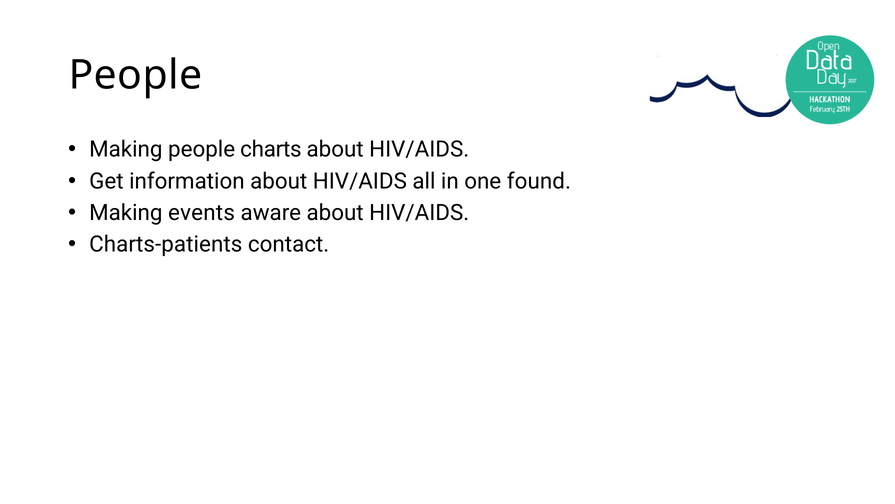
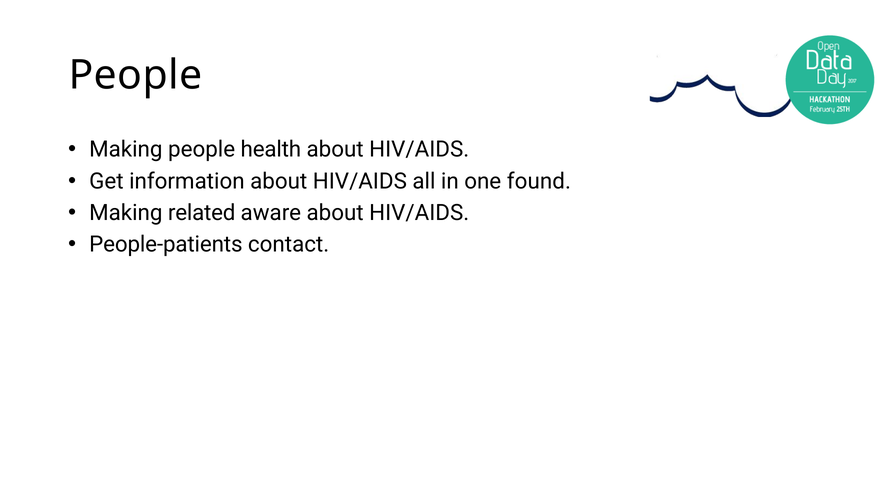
charts: charts -> health (271, 149)
events: events -> related (202, 213)
Charts-patients: Charts-patients -> People-patients (166, 244)
